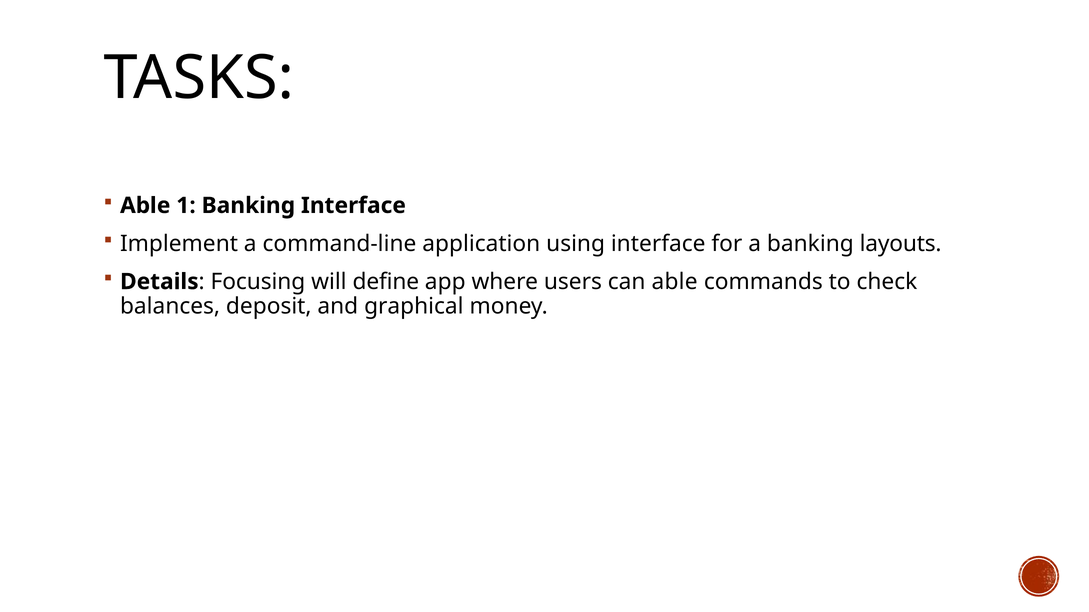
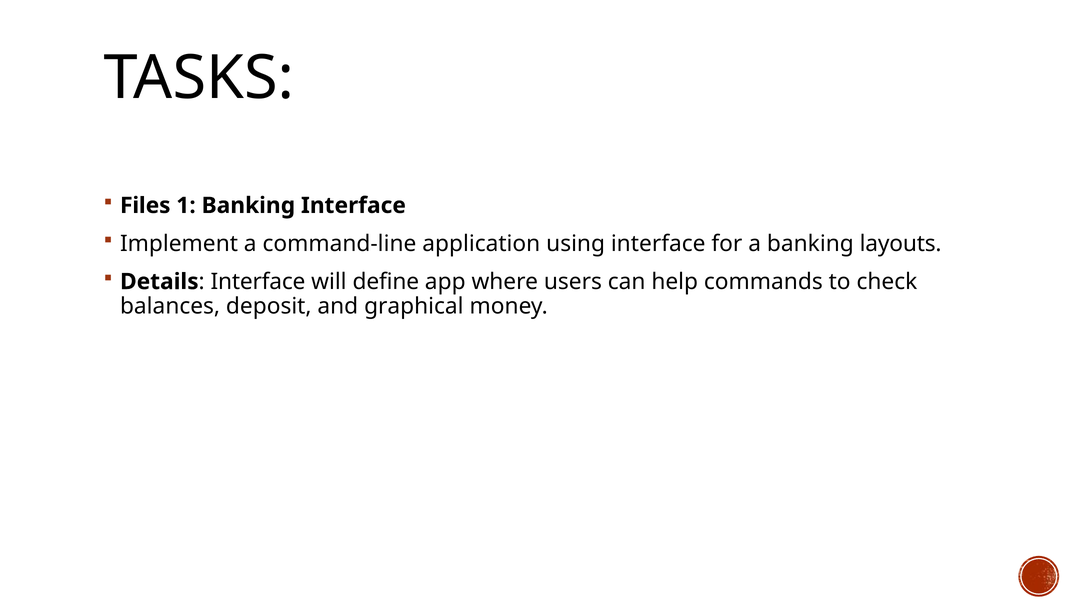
Able: Able -> Files (145, 206)
Focusing: Focusing -> Interface (258, 282)
can able: able -> help (675, 282)
